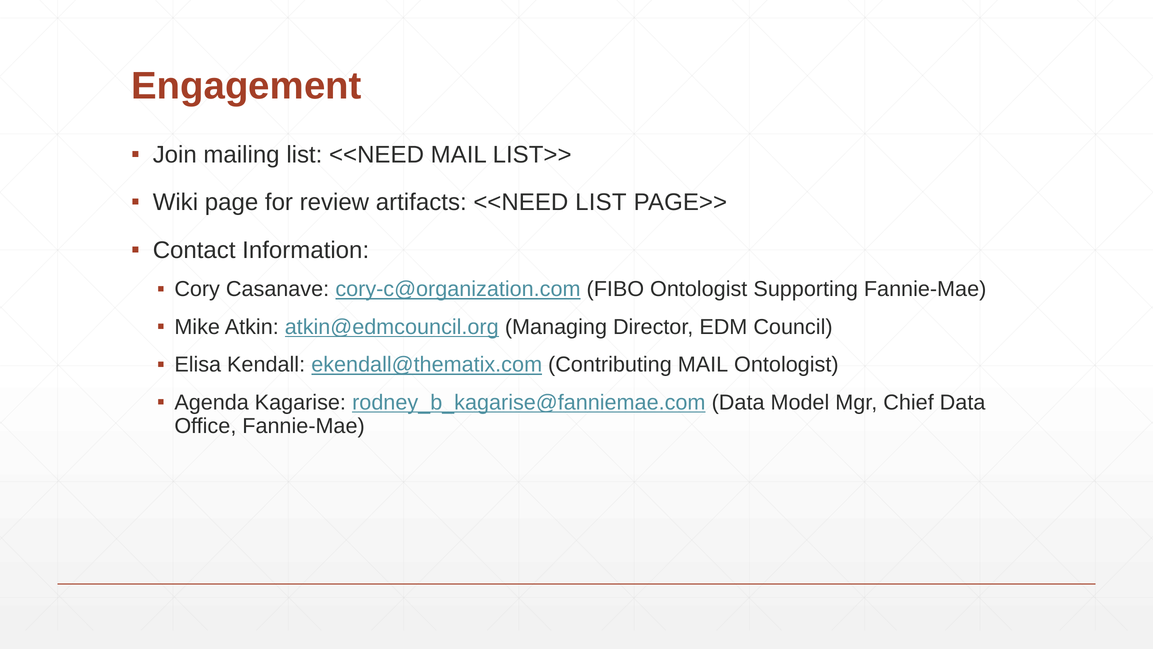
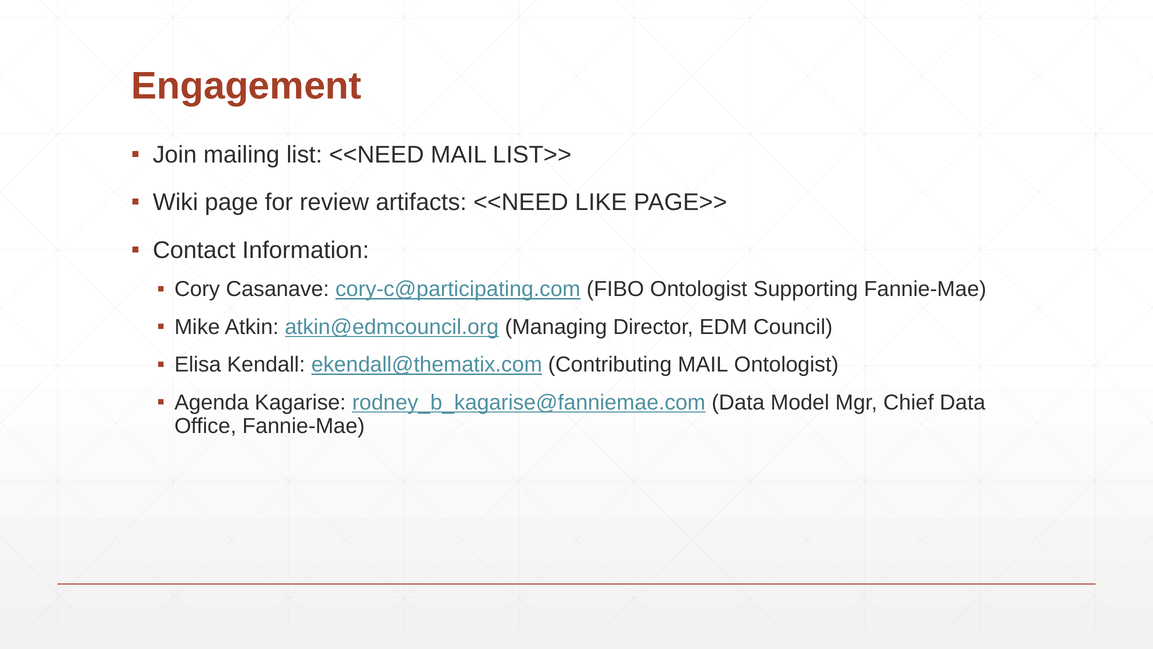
<<NEED LIST: LIST -> LIKE (601, 202)
cory-c@organization.com: cory-c@organization.com -> cory-c@participating.com (458, 289)
